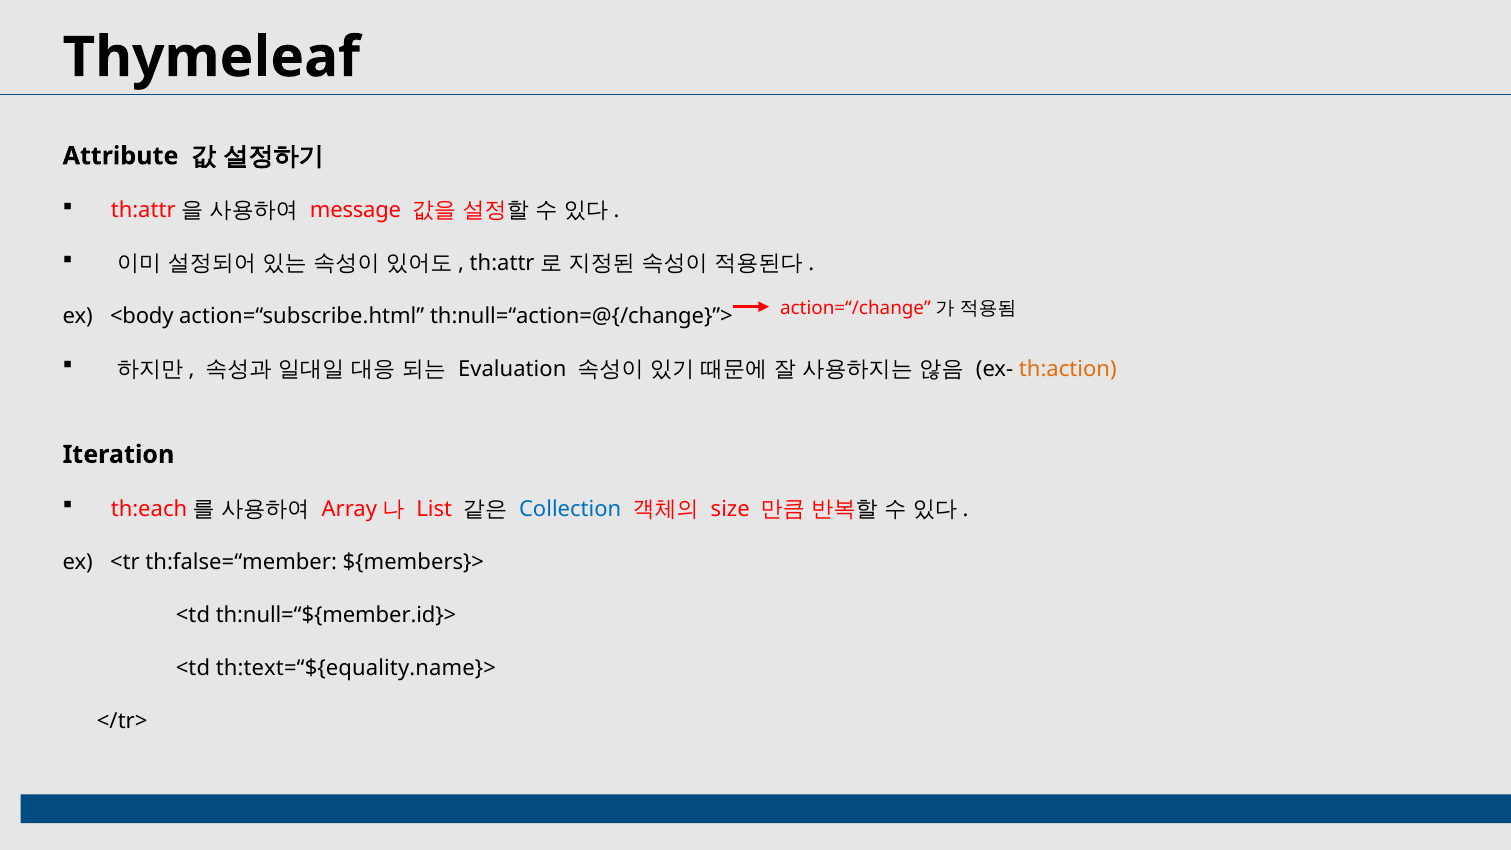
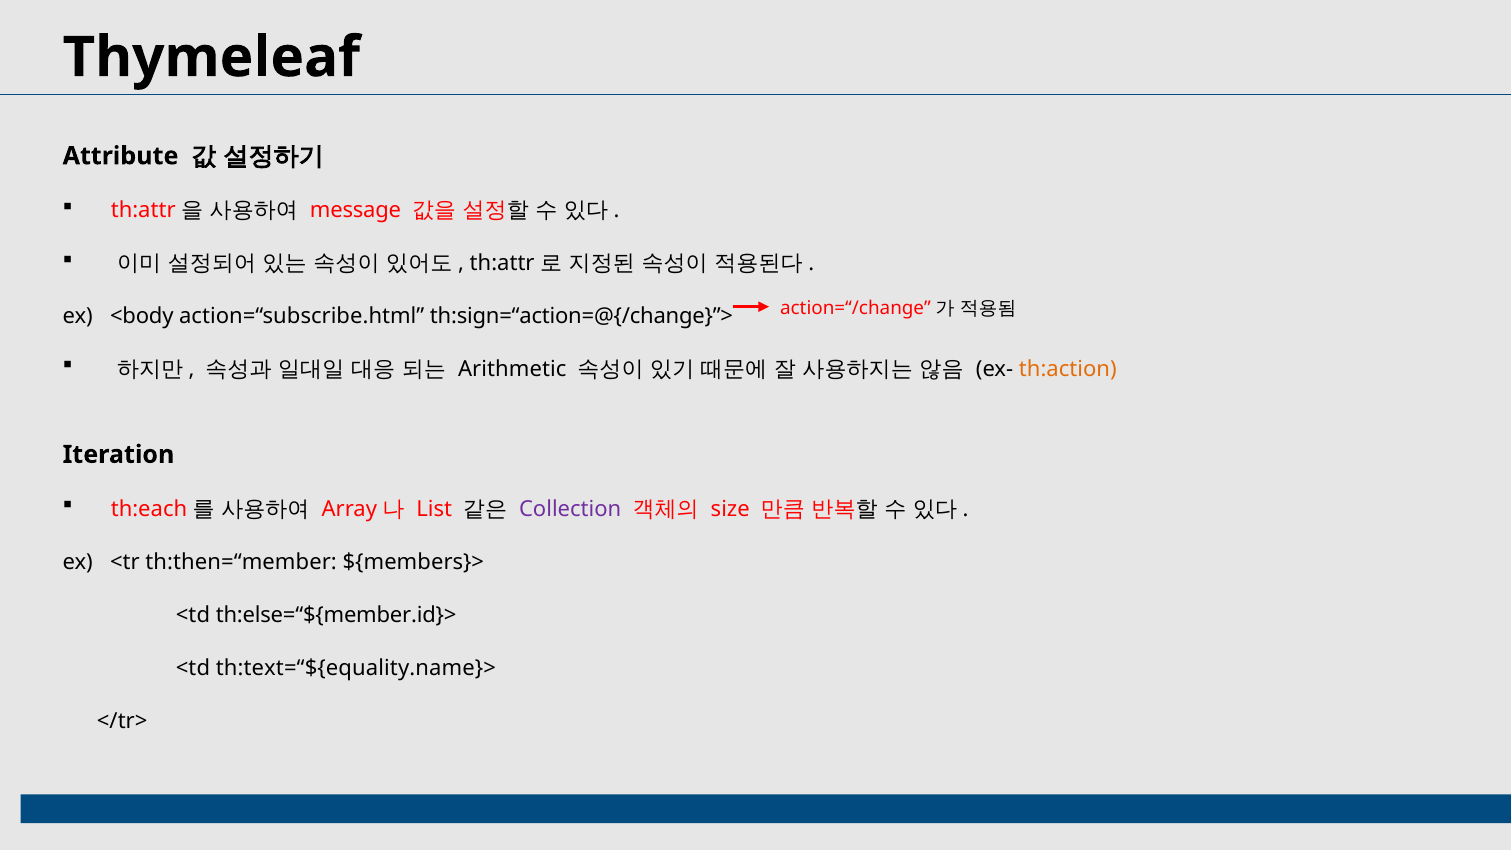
th:null=“action=@{/change}”>: th:null=“action=@{/change}”> -> th:sign=“action=@{/change}”> (582, 316)
Evaluation: Evaluation -> Arithmetic (512, 369)
Collection colour: blue -> purple (570, 509)
th:false=“member: th:false=“member -> th:then=“member (241, 562)
th:null=“${member.id}>: th:null=“${member.id}> -> th:else=“${member.id}> (336, 615)
